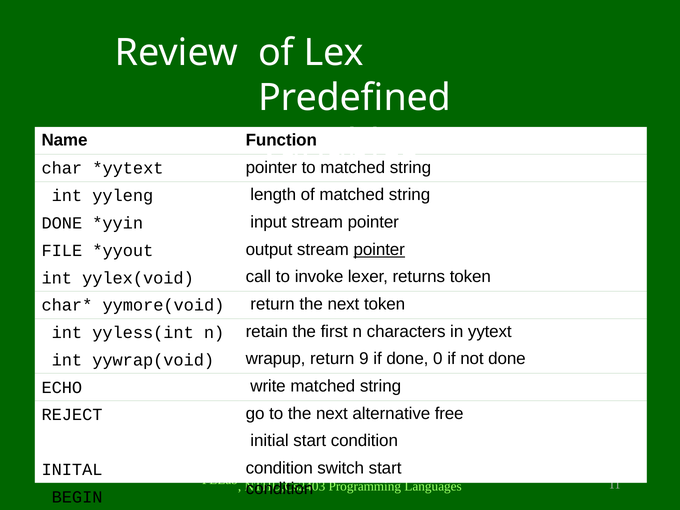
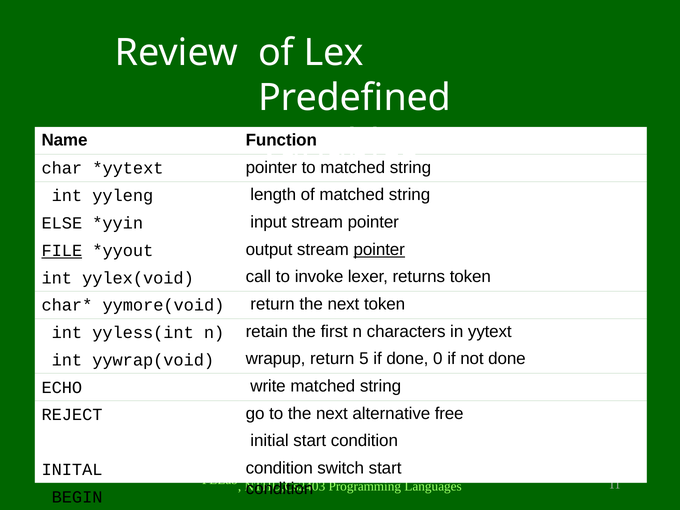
DONE: DONE -> ELSE (62, 223)
FILE underline: none -> present (62, 251)
9: 9 -> 5 (364, 359)
